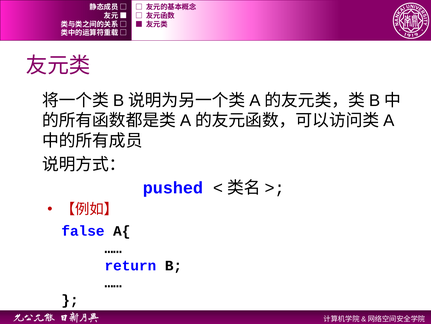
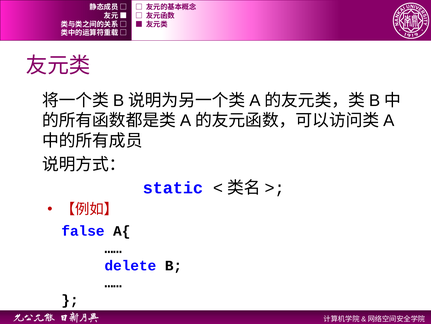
pushed: pushed -> static (173, 188)
return: return -> delete (130, 265)
